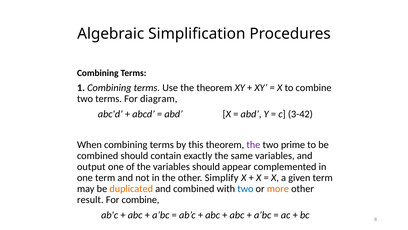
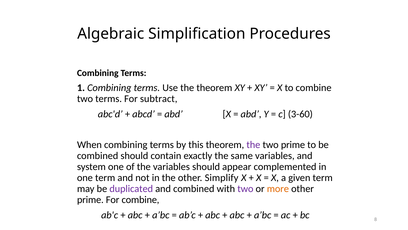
diagram: diagram -> subtract (159, 99)
3-42: 3-42 -> 3-60 (300, 114)
output: output -> system (91, 166)
duplicated colour: orange -> purple (131, 188)
two colour: blue -> purple (245, 188)
result: result -> prime (90, 199)
